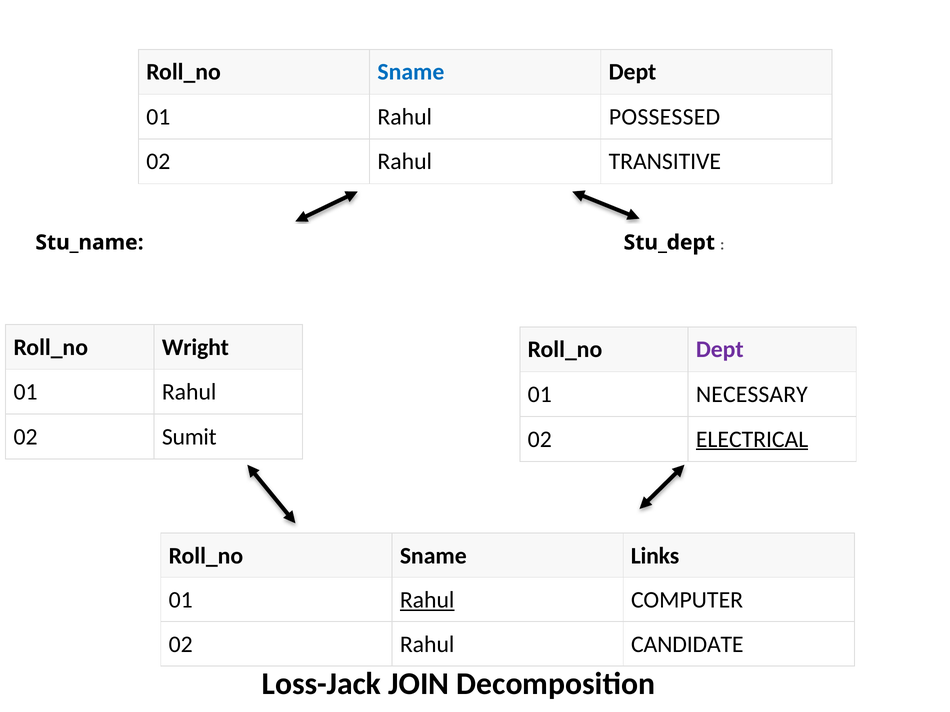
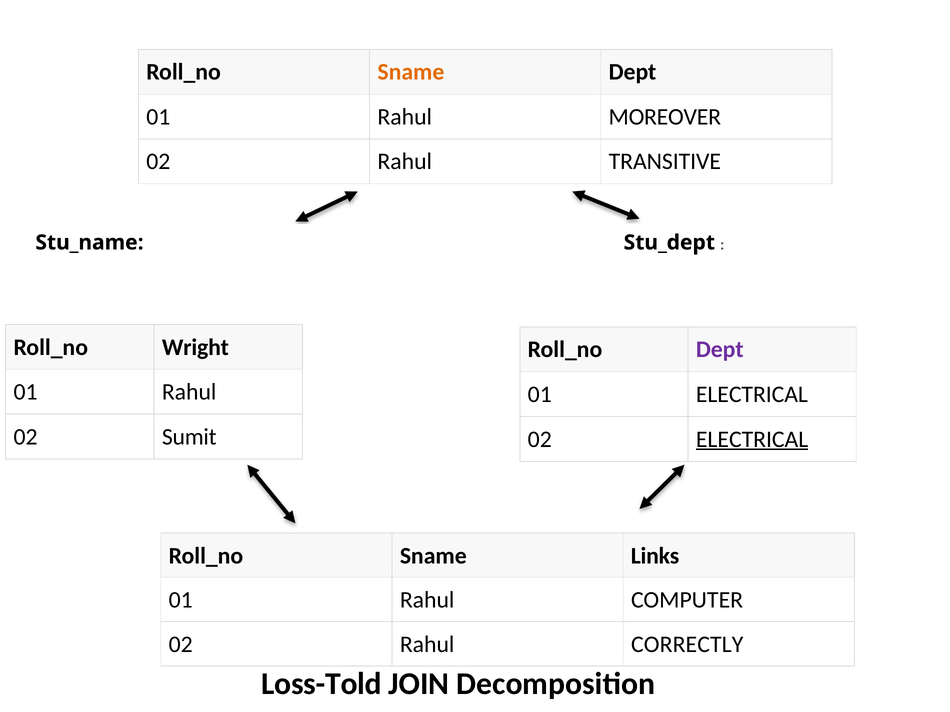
Sname colour: blue -> orange (411, 72)
POSSESSED: POSSESSED -> MOREOVER (665, 117)
01 NECESSARY: NECESSARY -> ELECTRICAL (752, 395)
Rahul underline: present -> none (427, 600)
CANDIDATE: CANDIDATE -> CORRECTLY (687, 645)
Loss-Jack: Loss-Jack -> Loss-Told (322, 684)
